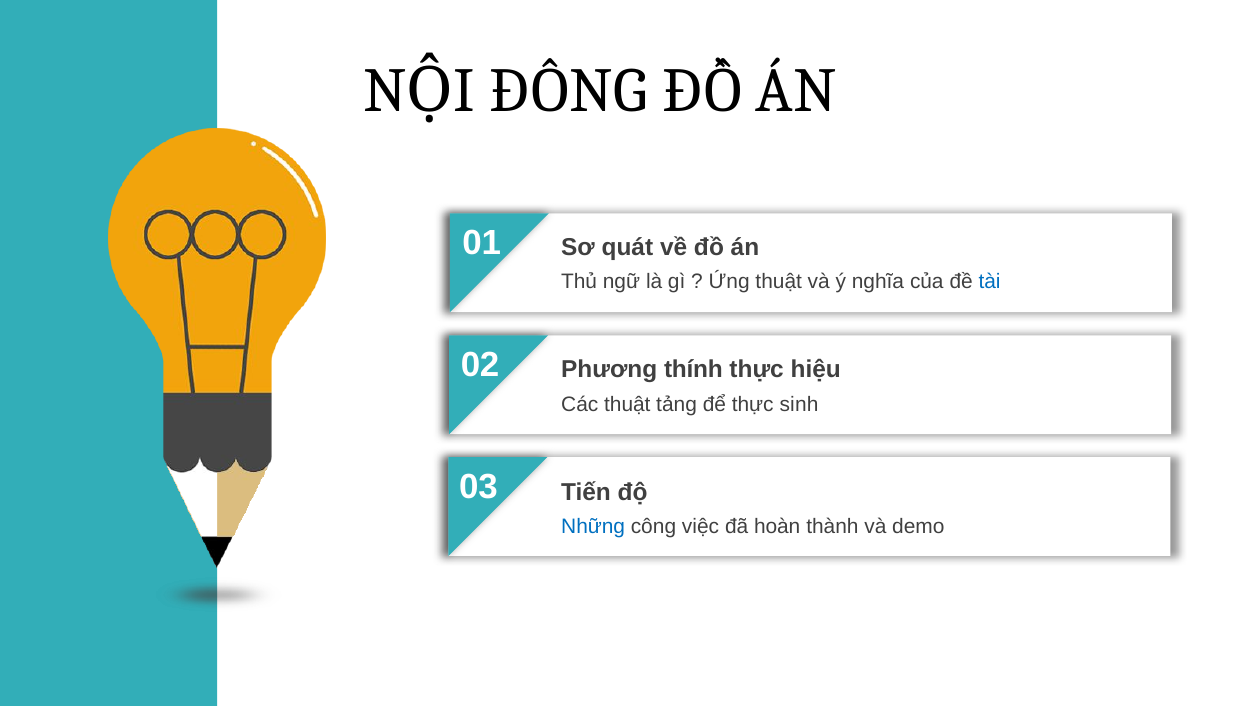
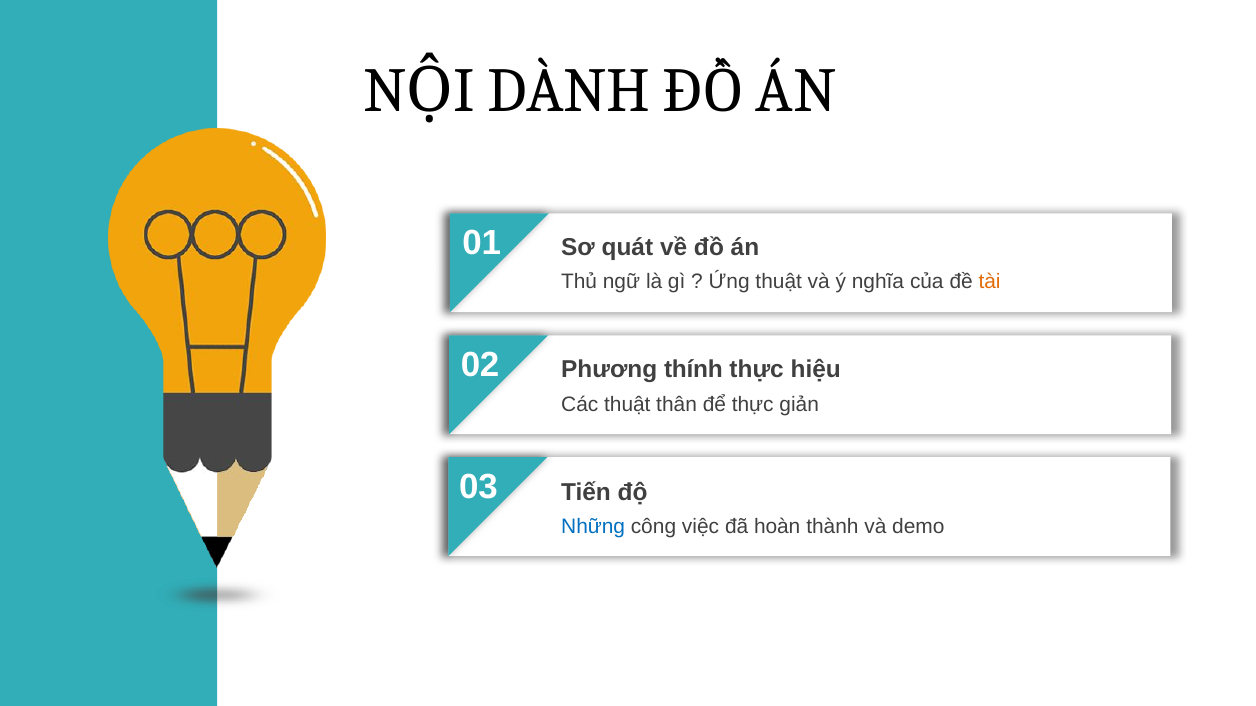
ĐỒNG: ĐỒNG -> DÀNH (569, 91)
tài colour: blue -> orange (990, 282)
tảng: tảng -> thân (677, 405)
sinh: sinh -> giản (799, 405)
